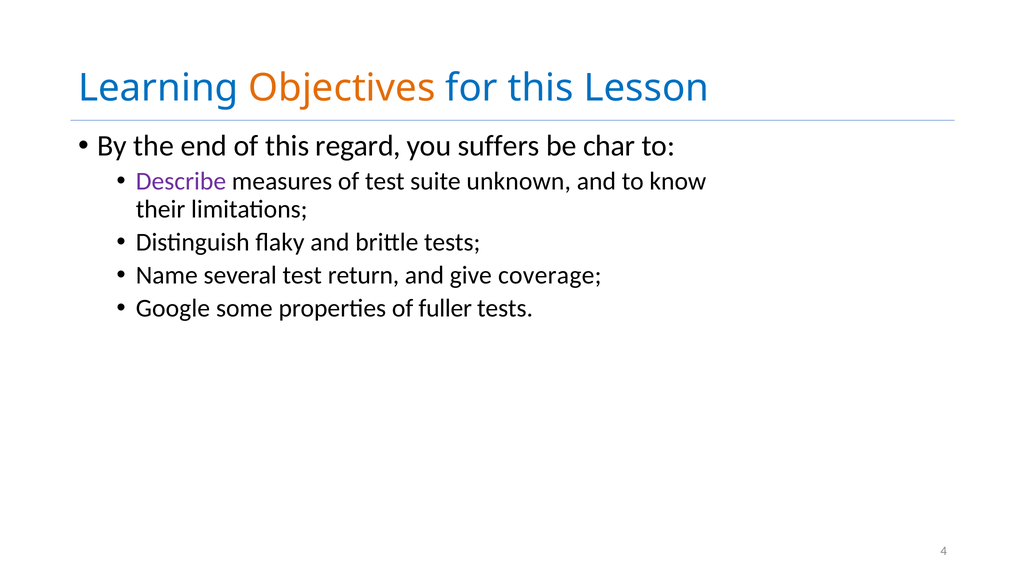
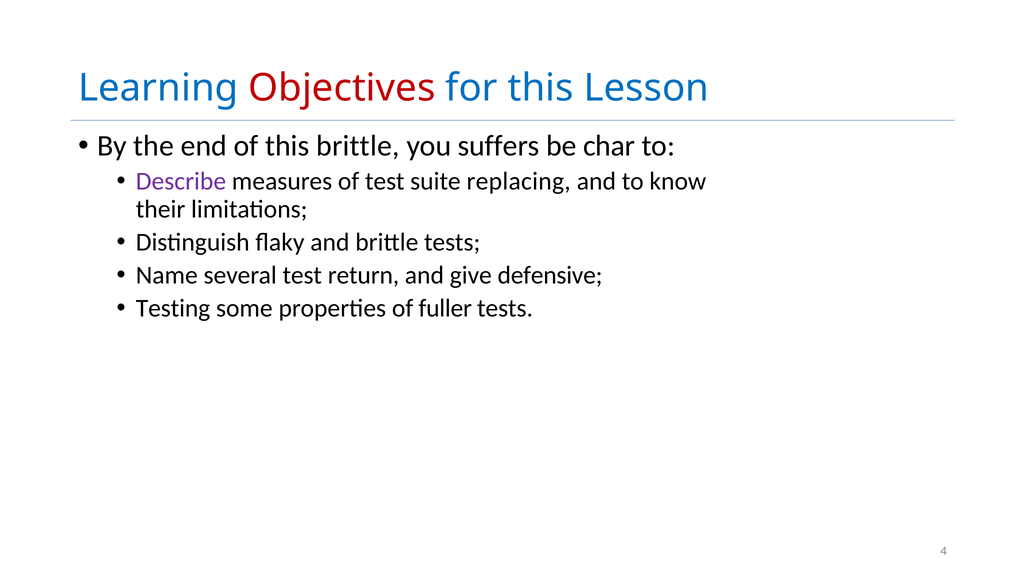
Objectives colour: orange -> red (342, 88)
this regard: regard -> brittle (358, 146)
unknown: unknown -> replacing (519, 181)
coverage: coverage -> defensive (550, 275)
Google: Google -> Testing (173, 308)
